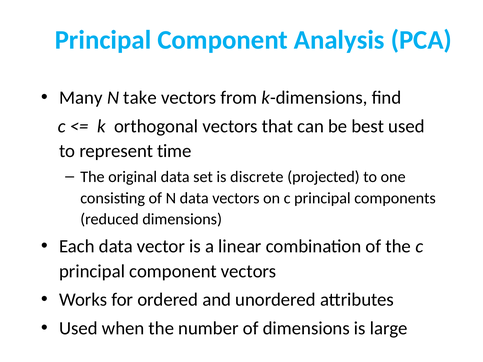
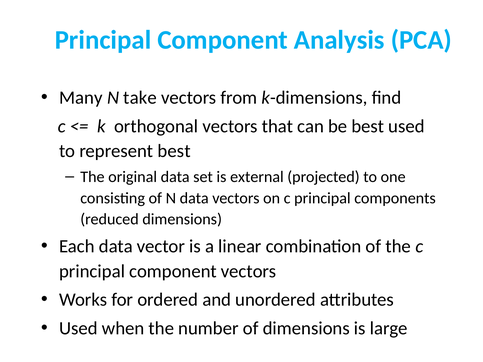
represent time: time -> best (174, 151)
discrete: discrete -> external (257, 177)
